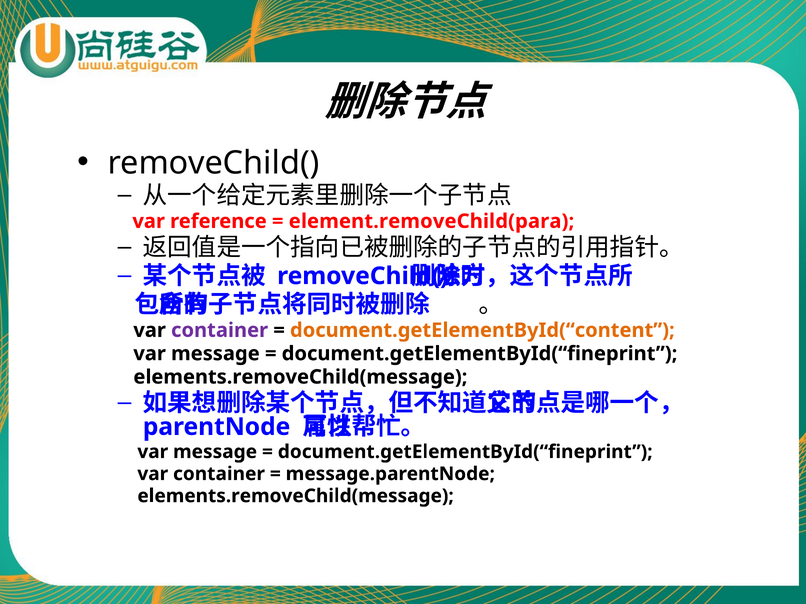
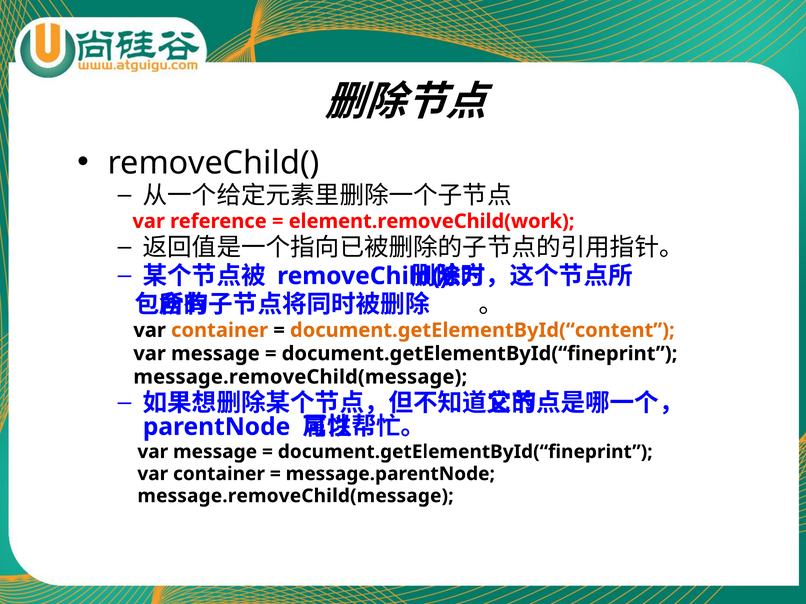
element.removeChild(para: element.removeChild(para -> element.removeChild(work (432, 221)
container colour: purple -> orange (220, 331)
elements.removeChild(message: elements.removeChild(message -> message.removeChild(message (300, 377)
elements.removeChild(message: elements.removeChild(message -> message.removeChild(message (295, 496)
